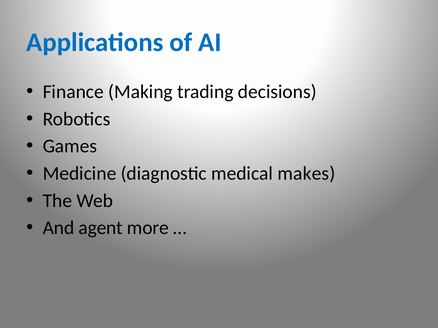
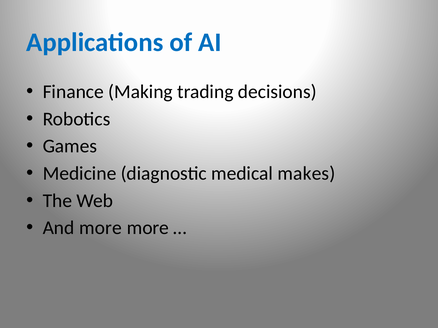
And agent: agent -> more (101, 228)
